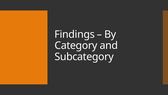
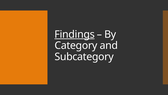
Findings underline: none -> present (75, 34)
